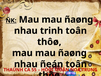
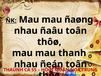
trinh: trinh -> ñaâu (52, 31)
ñaøng: ñaøng -> thanh (72, 53)
